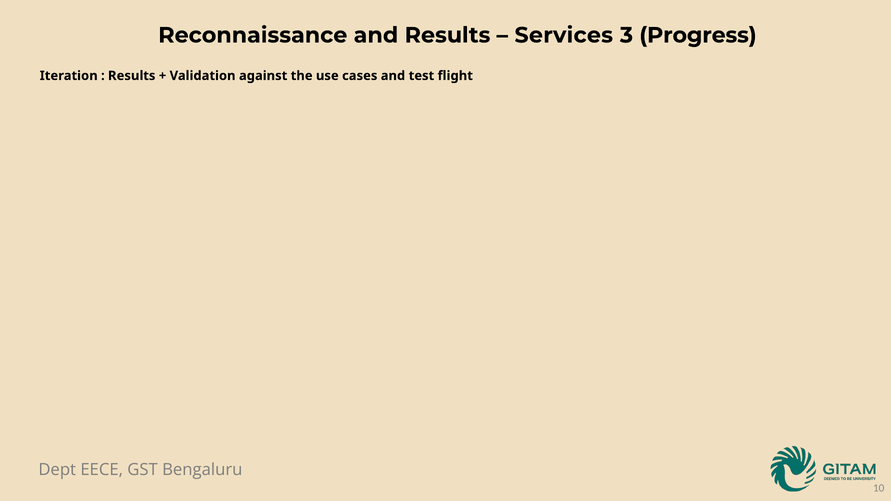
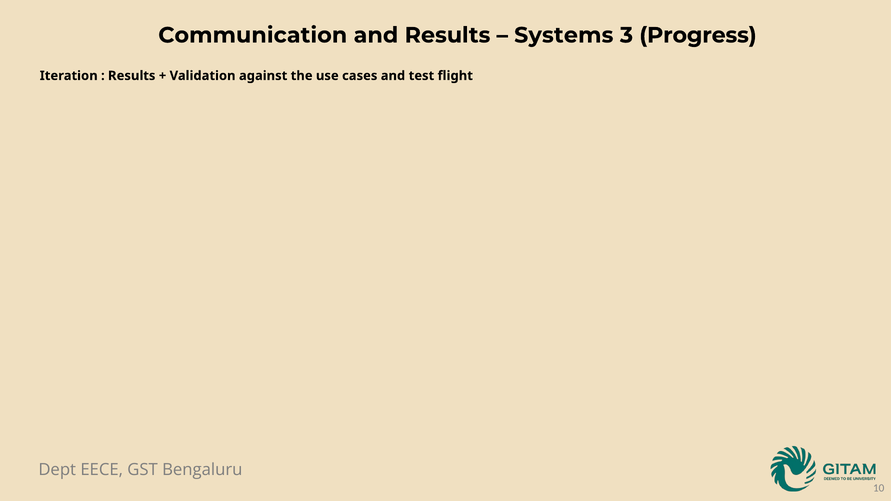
Reconnaissance: Reconnaissance -> Communication (253, 35)
Services: Services -> Systems (564, 35)
